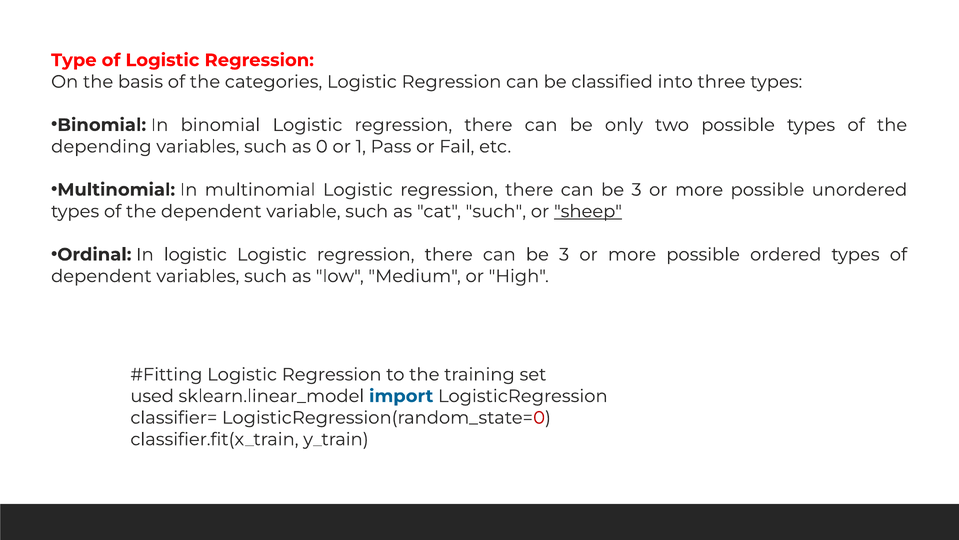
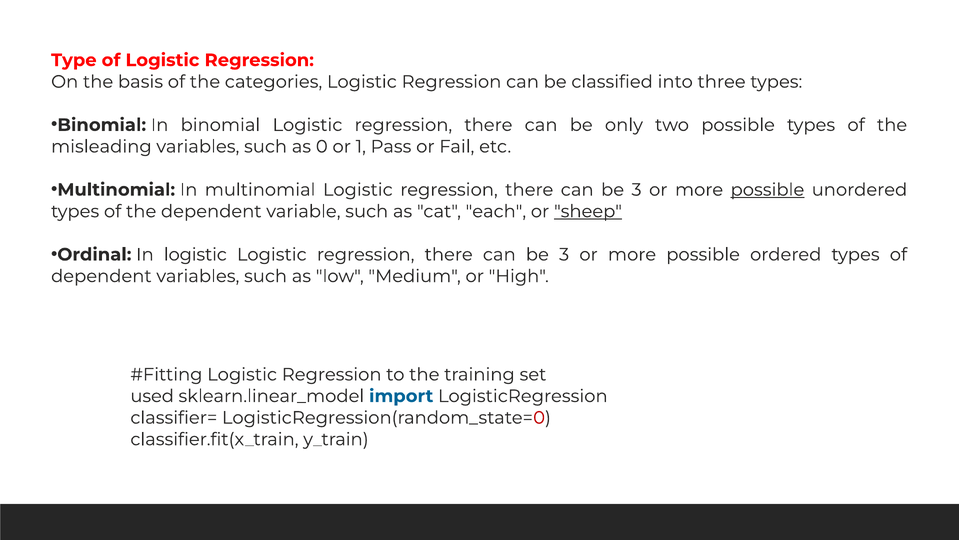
depending: depending -> misleading (101, 146)
possible underline: none -> present (767, 190)
cat such: such -> each (496, 211)
